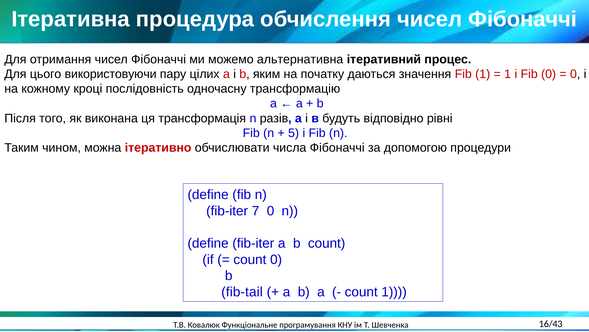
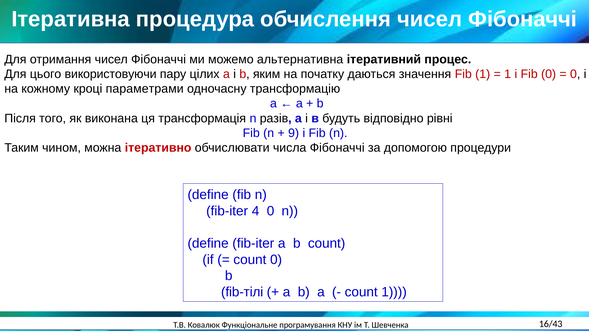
послідовність: послідовність -> параметрами (145, 89)
5: 5 -> 9 (294, 133)
7: 7 -> 4 (256, 210)
fib-tail: fib-tail -> fib-тілі (242, 291)
